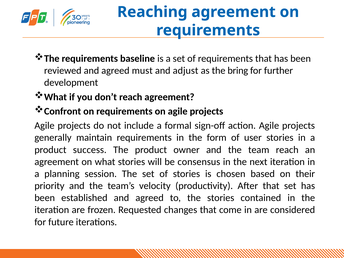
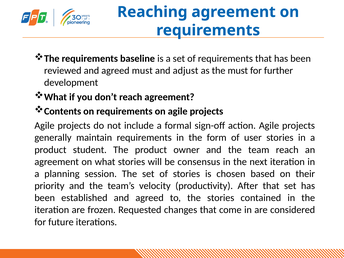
the bring: bring -> must (238, 71)
Confront: Confront -> Contents (63, 111)
success: success -> student (90, 150)
